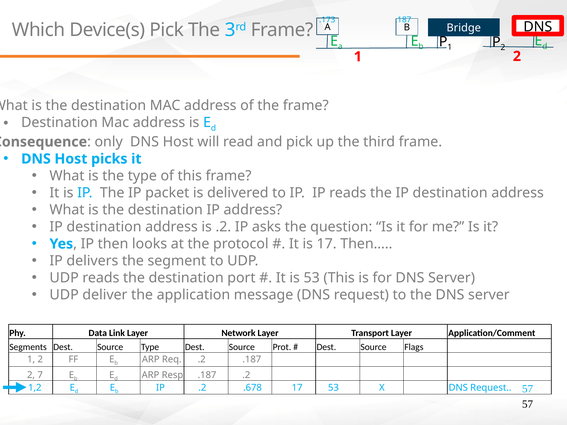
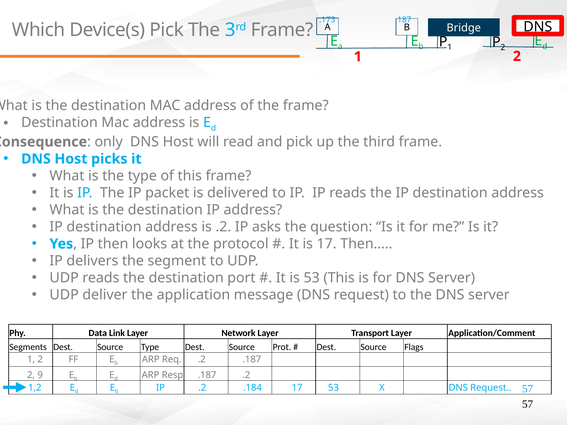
7: 7 -> 9 (40, 375)
.678: .678 -> .184 (252, 388)
